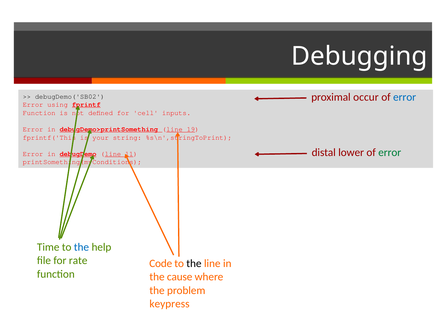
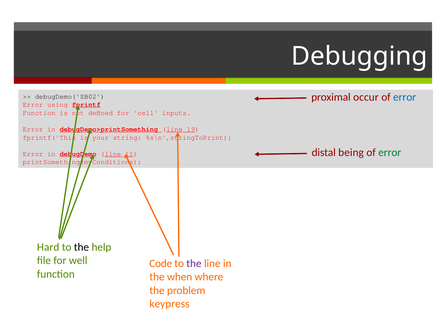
lower: lower -> being (351, 152)
Time: Time -> Hard (48, 247)
the colour: blue -> black (81, 247)
rate: rate -> well (78, 260)
the colour: black -> purple (194, 263)
cause: cause -> when (180, 277)
